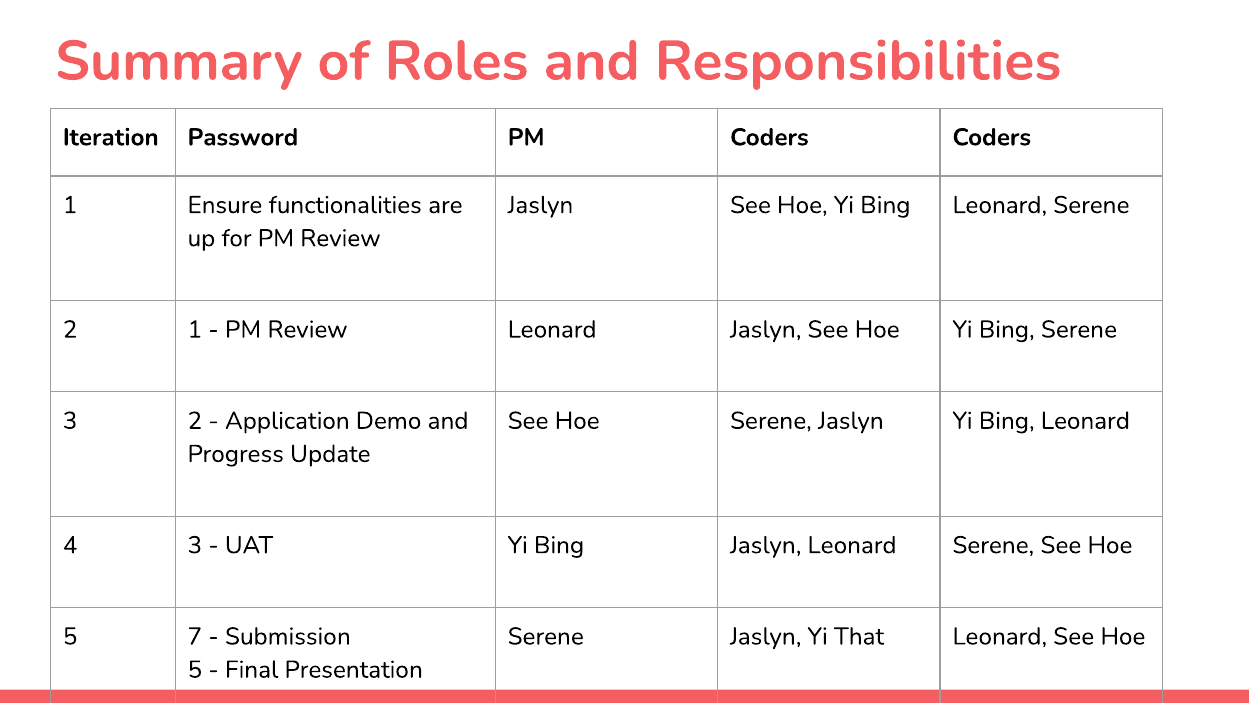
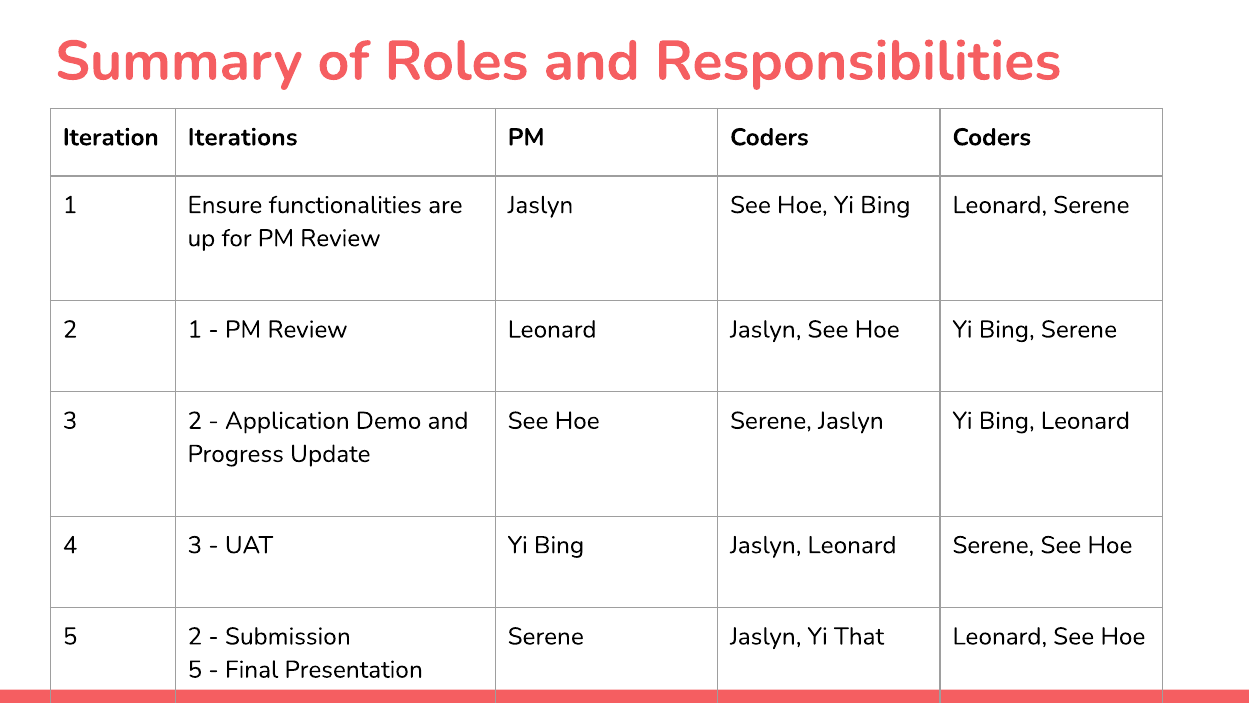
Password: Password -> Iterations (243, 137)
5 7: 7 -> 2 (195, 636)
